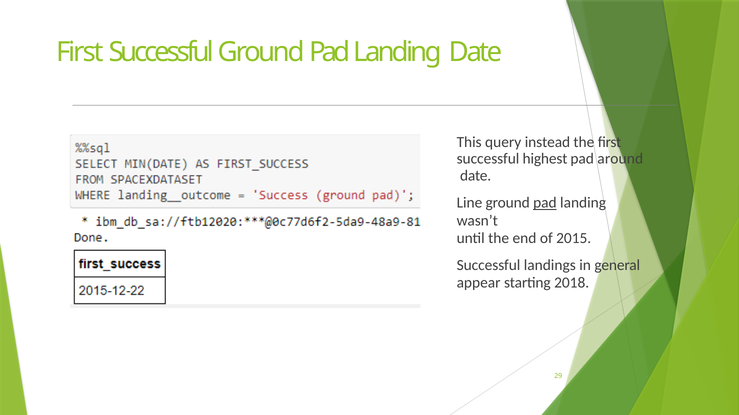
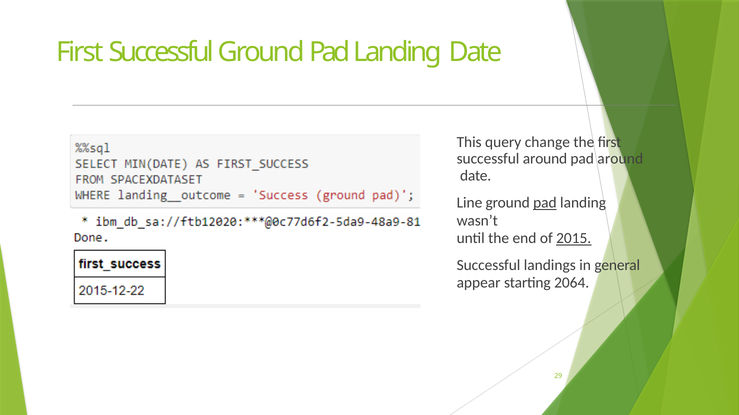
instead: instead -> change (547, 142)
successful highest: highest -> around (545, 159)
2015 underline: none -> present (574, 239)
2018: 2018 -> 2064 (572, 283)
